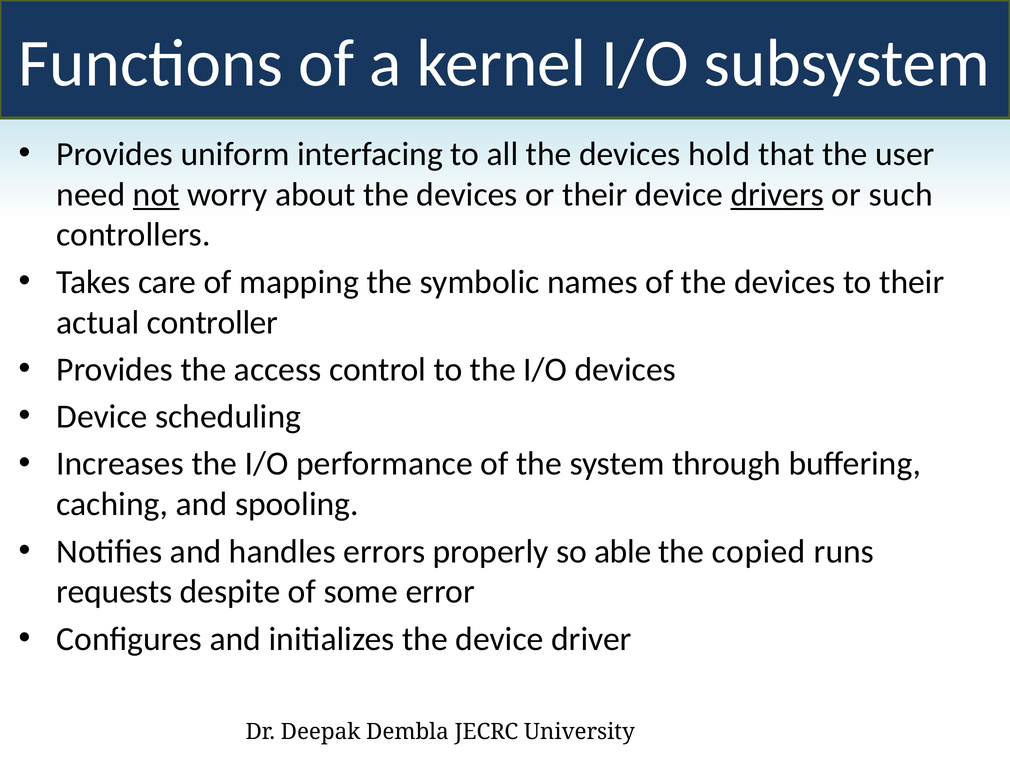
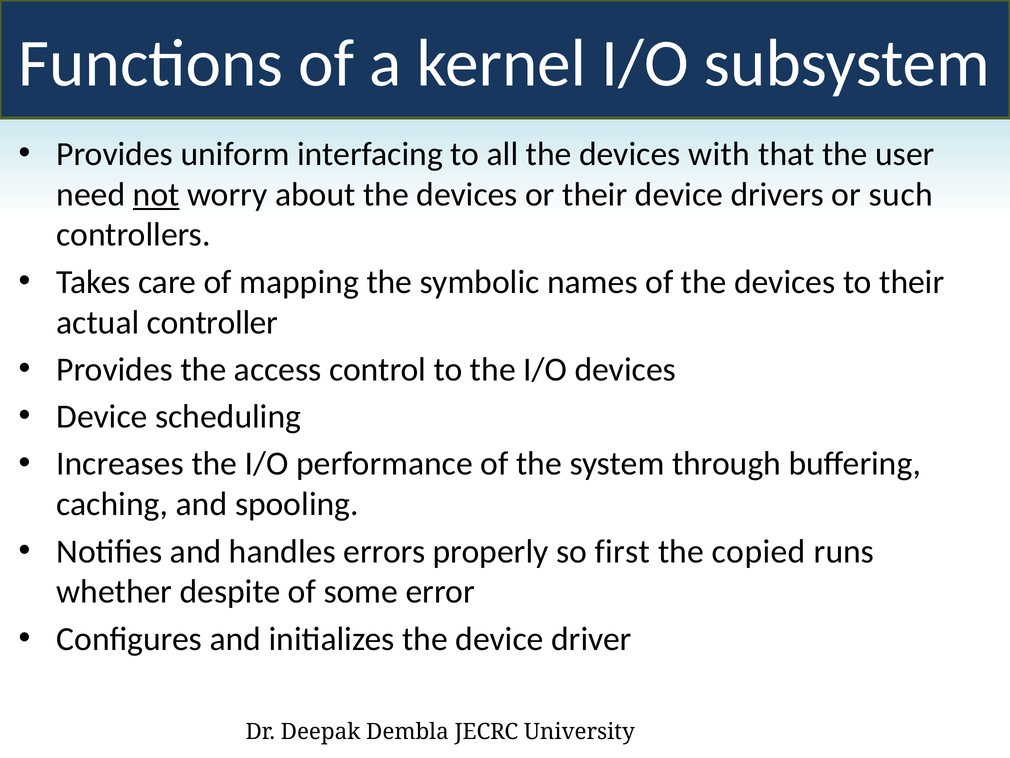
hold: hold -> with (719, 154)
drivers underline: present -> none (777, 194)
able: able -> first (622, 551)
requests: requests -> whether (114, 591)
